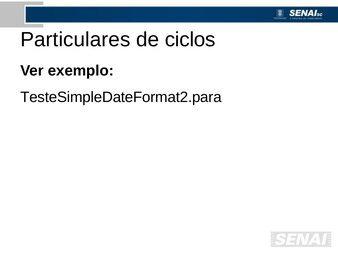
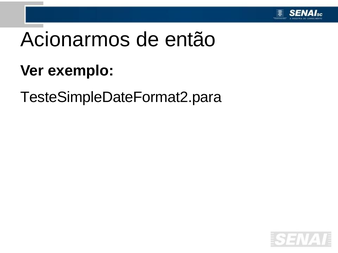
Particulares: Particulares -> Acionarmos (75, 40)
ciclos: ciclos -> então (190, 40)
